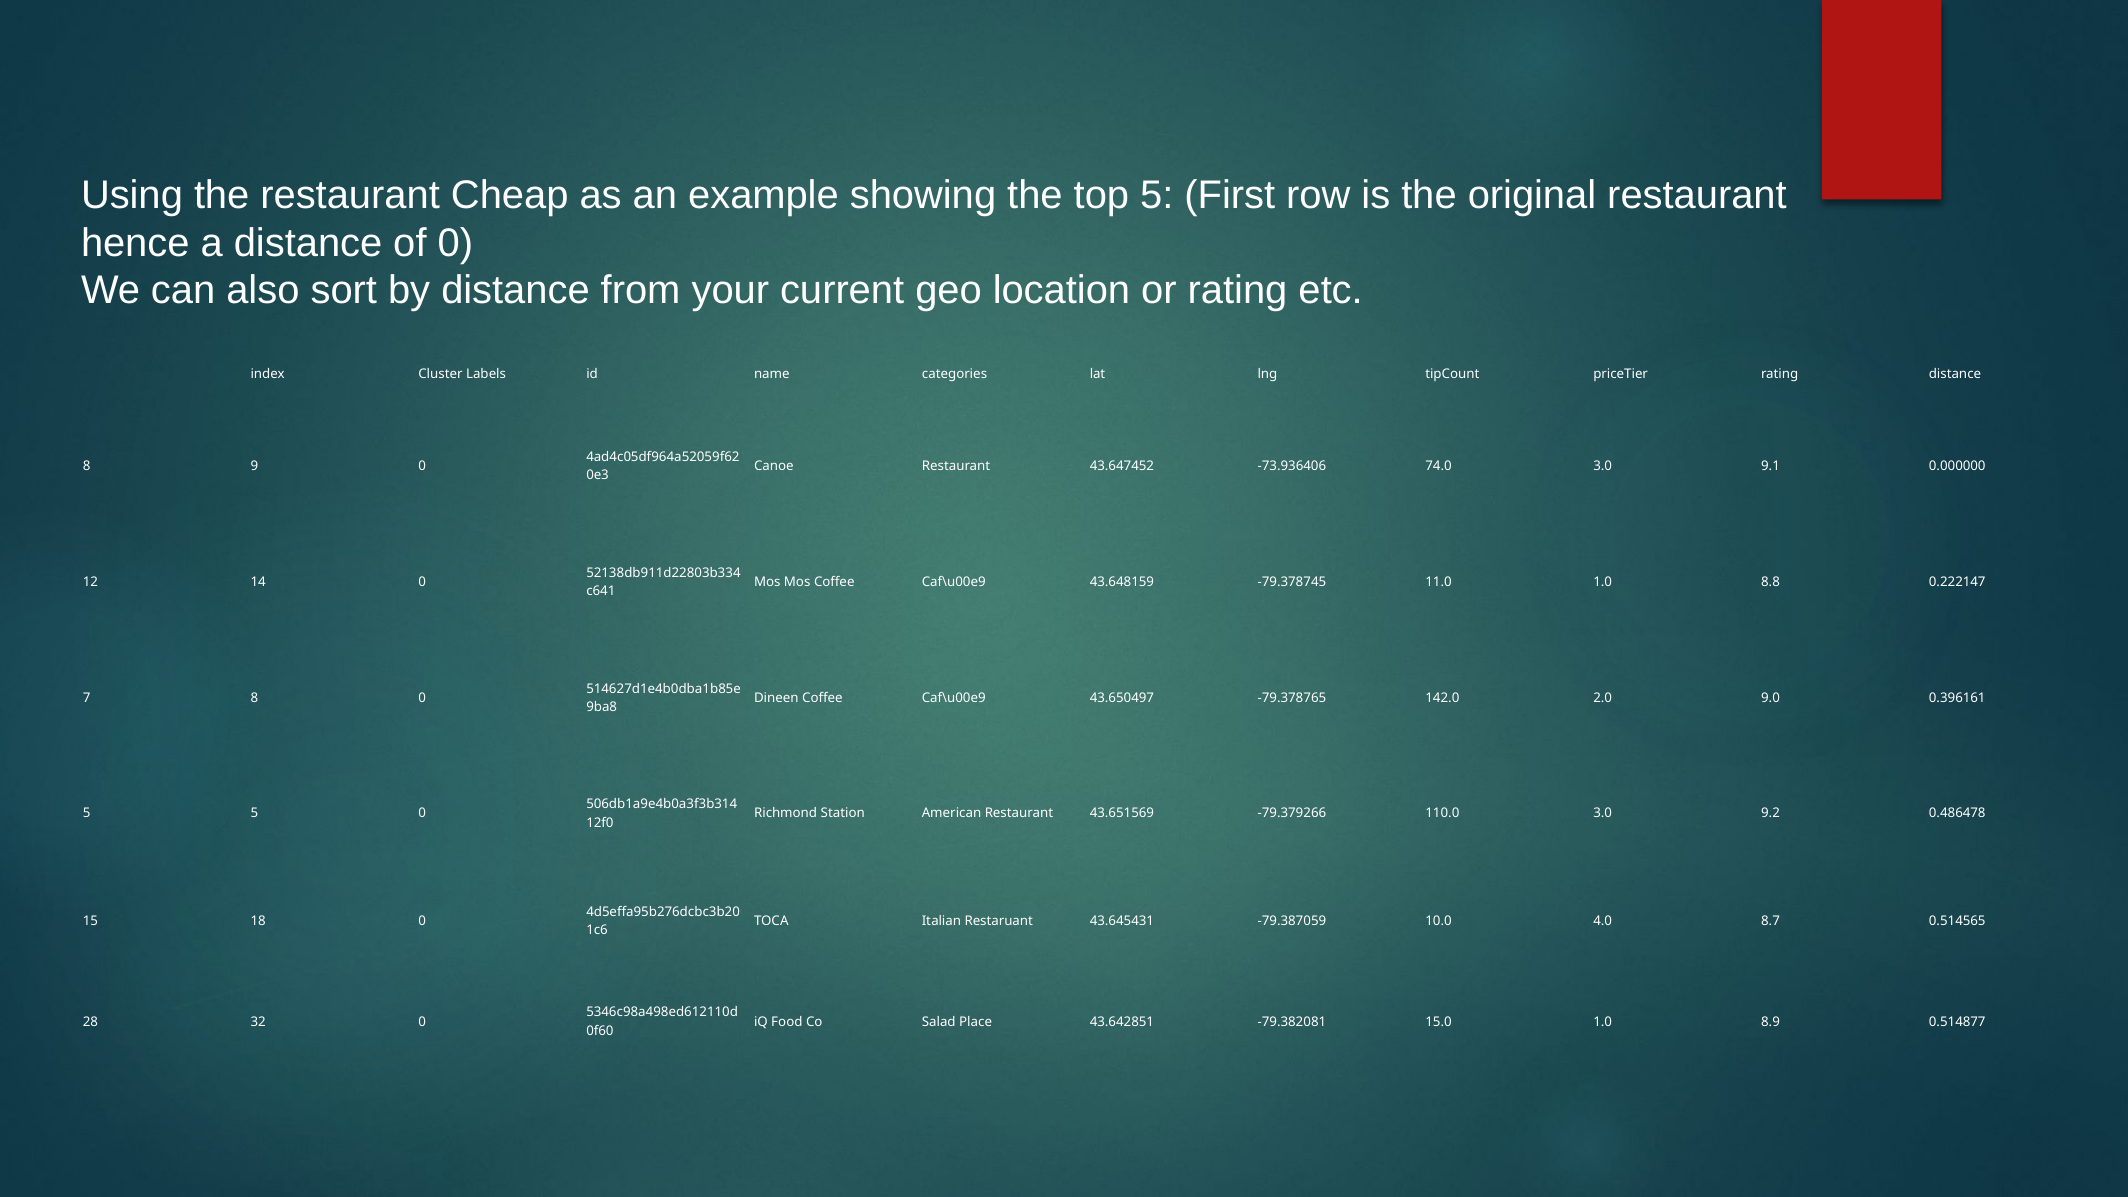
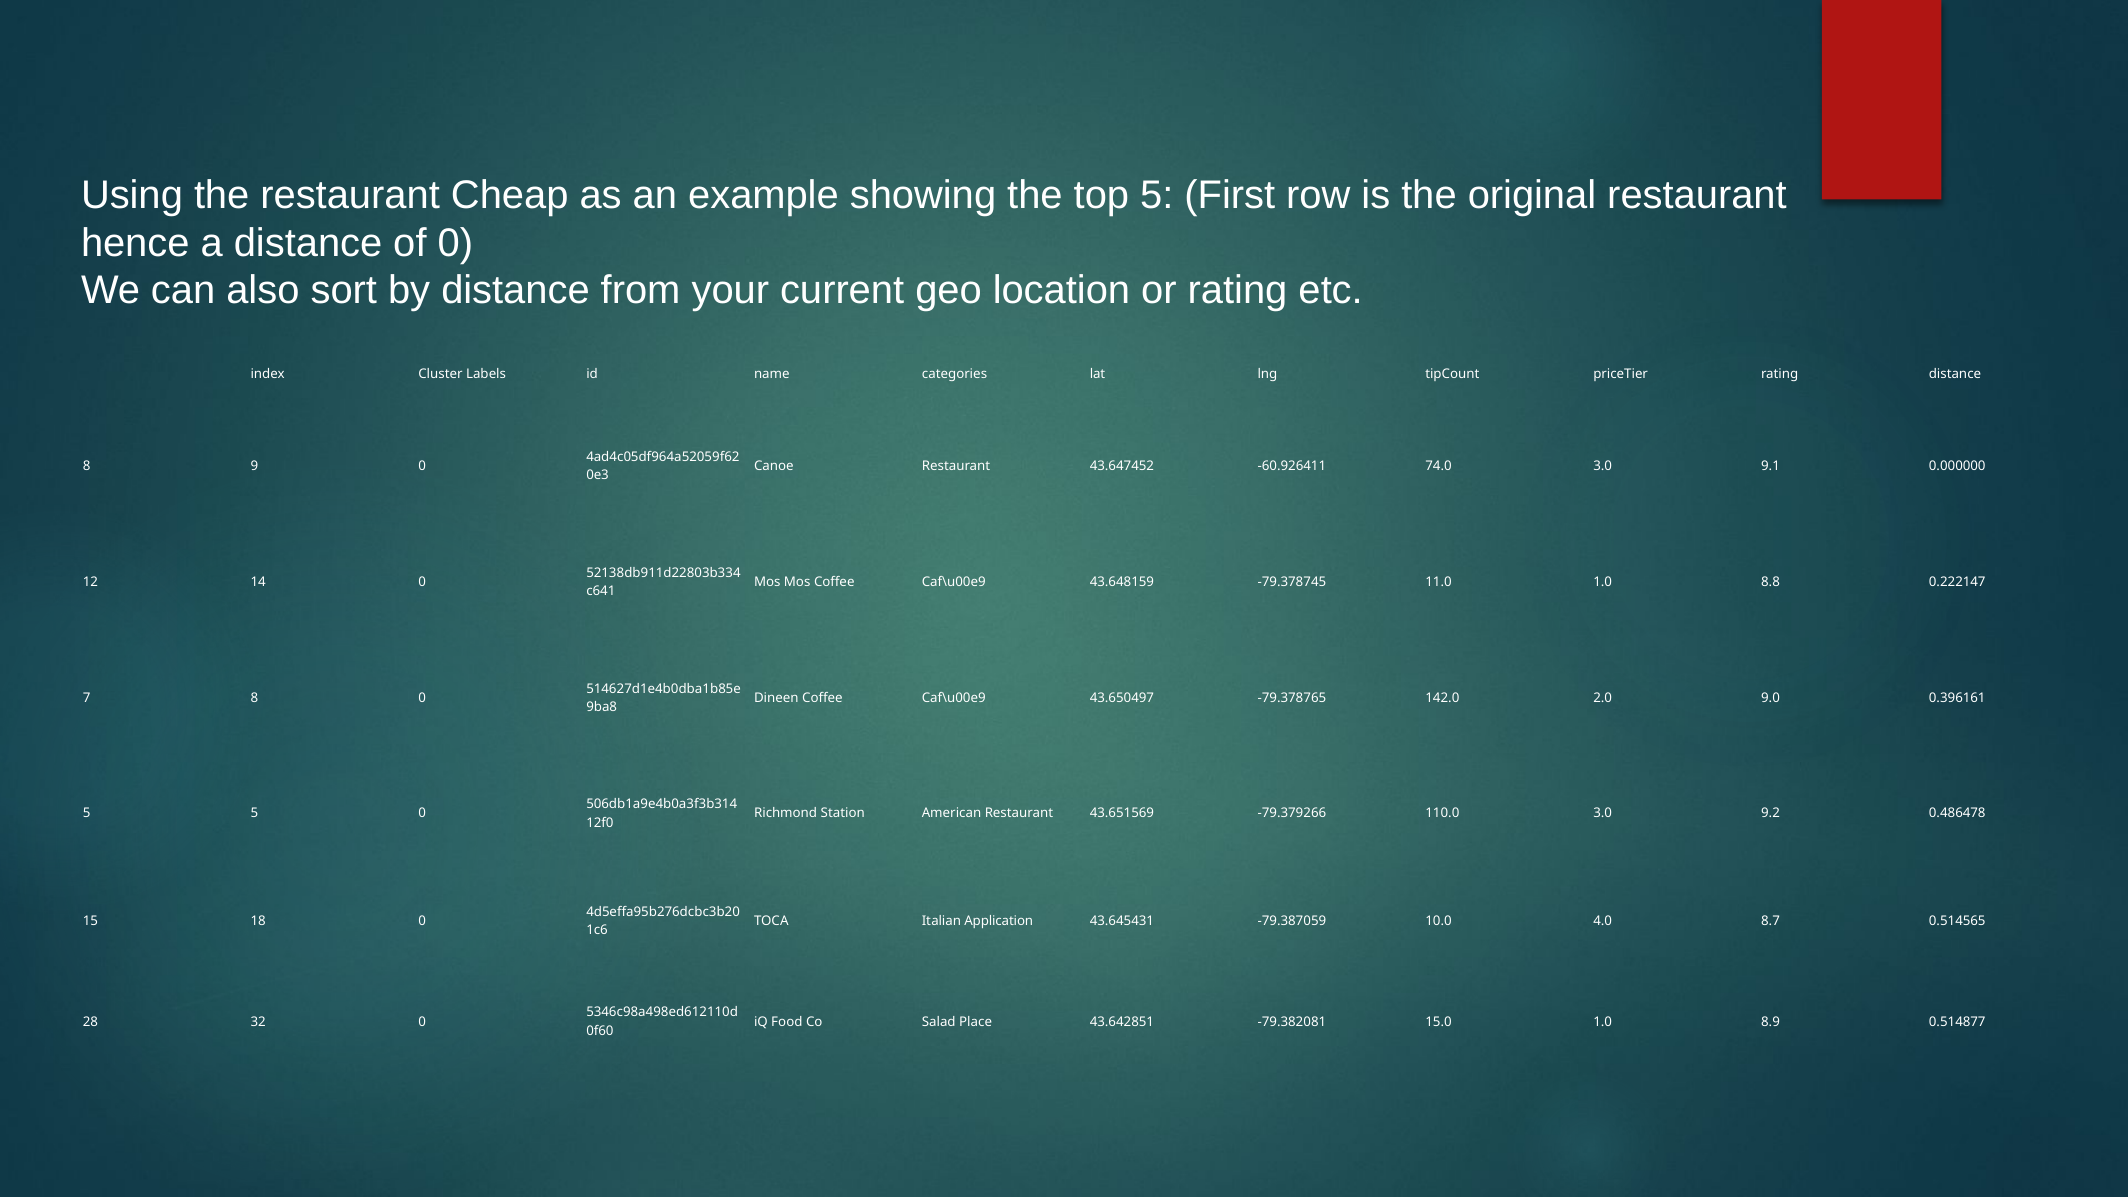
-73.936406: -73.936406 -> -60.926411 (1292, 466)
Restaruant: Restaruant -> Application (999, 922)
